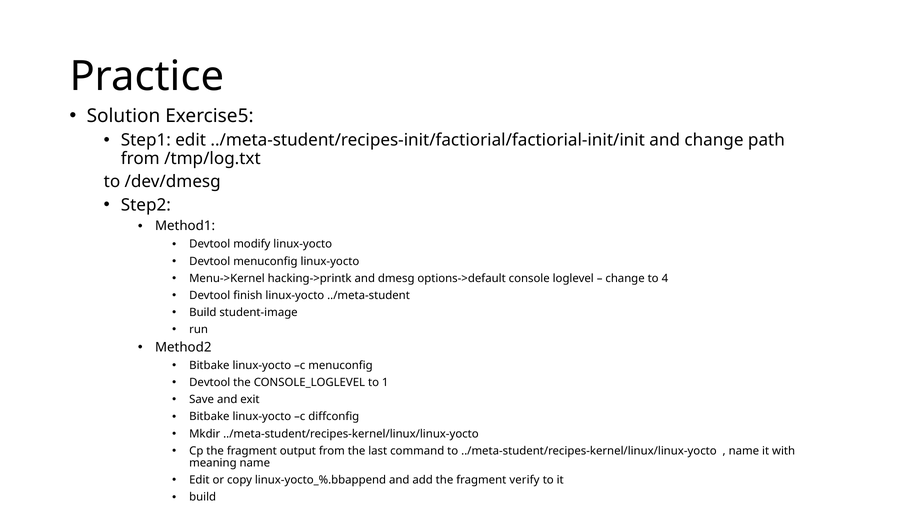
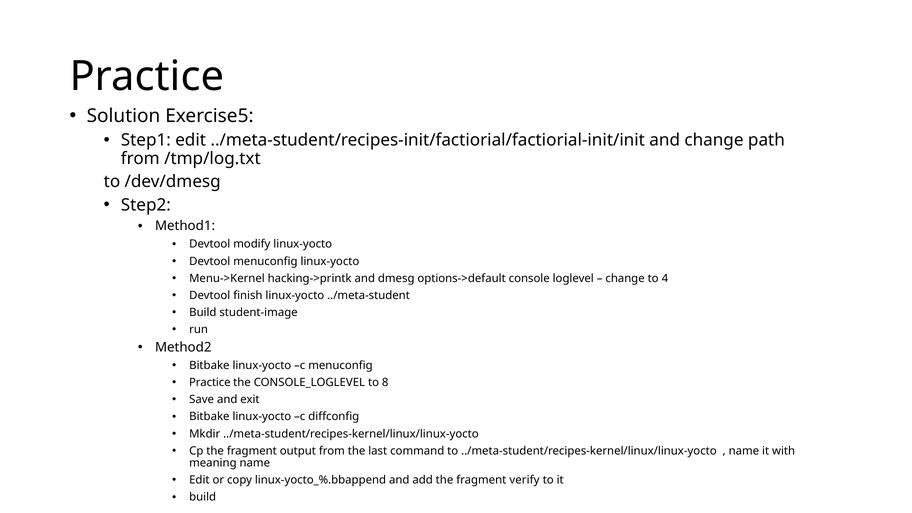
Devtool: Devtool -> Practice (210, 383)
1: 1 -> 8 (385, 383)
